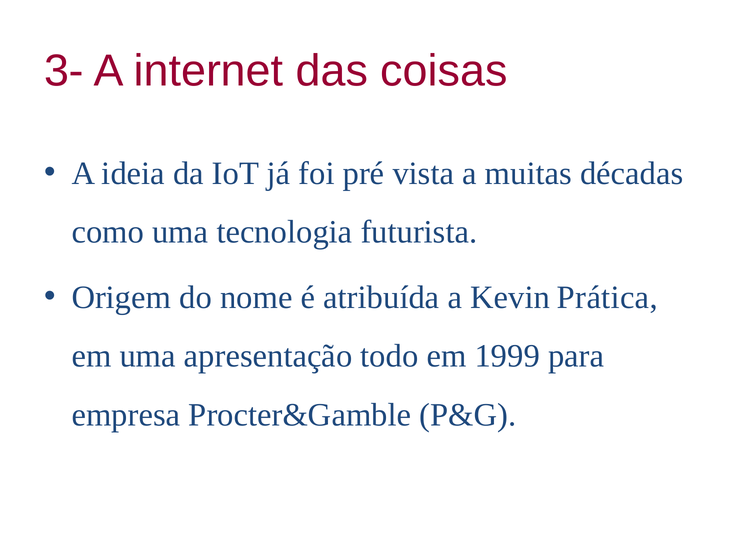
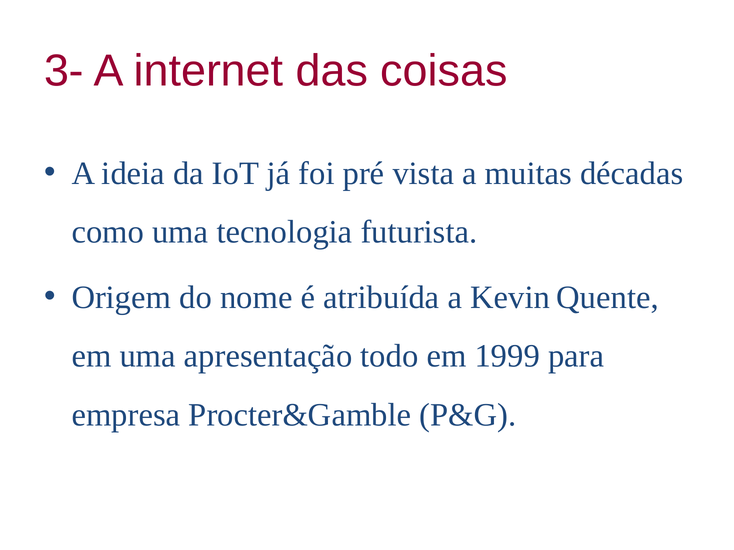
Prática: Prática -> Quente (607, 298)
